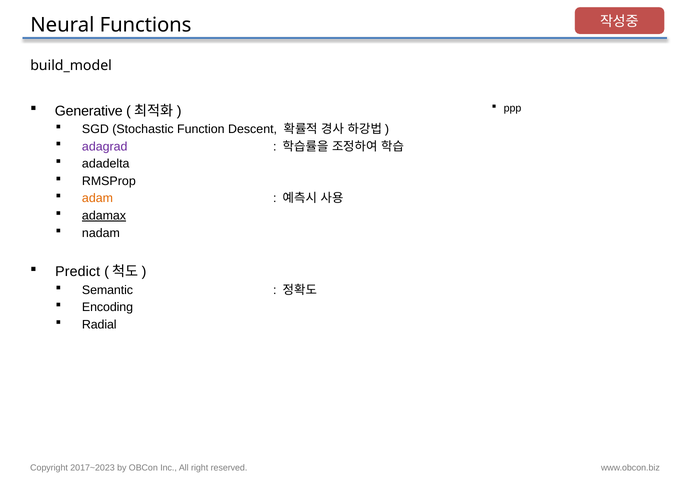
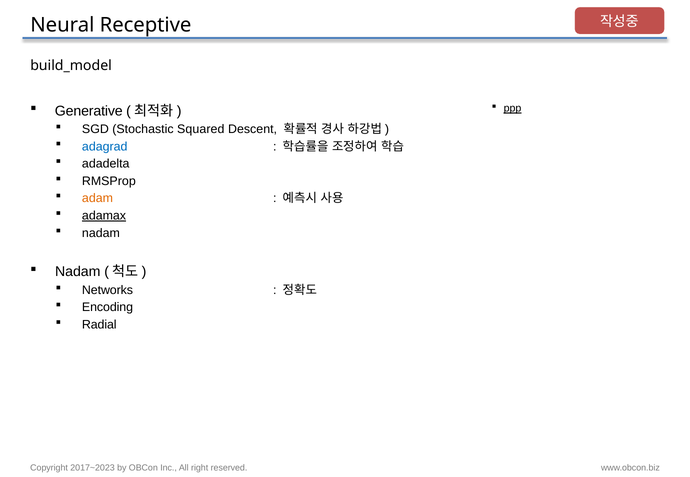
Functions: Functions -> Receptive (146, 25)
ppp underline: none -> present (512, 109)
Function: Function -> Squared (201, 129)
adagrad colour: purple -> blue (105, 147)
Predict: Predict -> Nadam (78, 272)
Semantic: Semantic -> Networks (108, 290)
